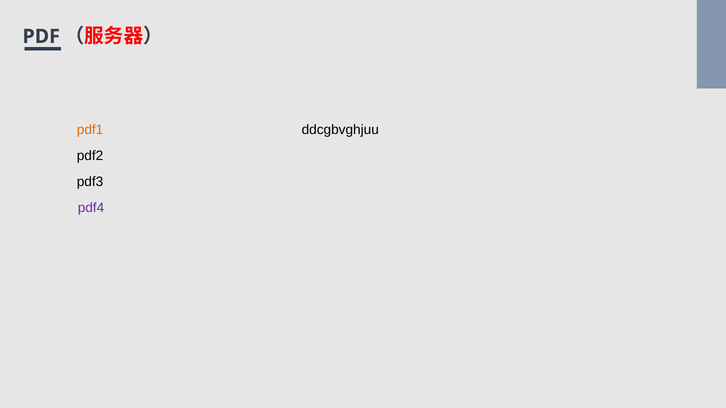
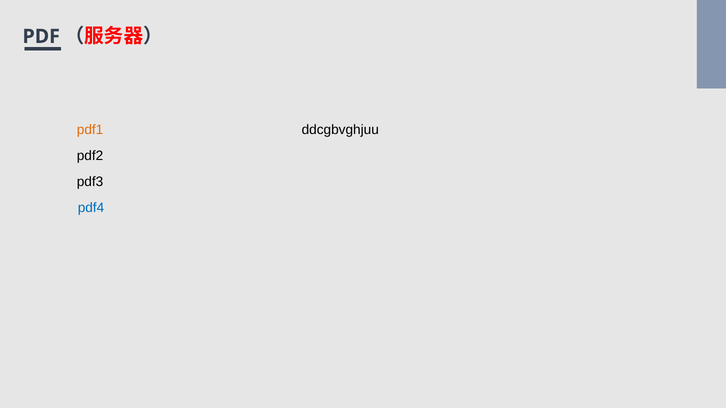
pdf4 colour: purple -> blue (91, 208)
